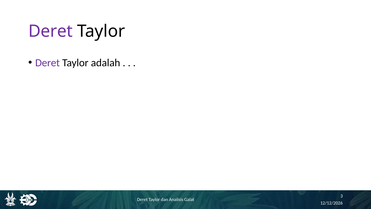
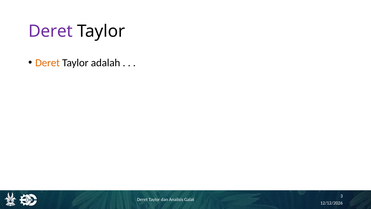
Deret colour: purple -> orange (48, 63)
